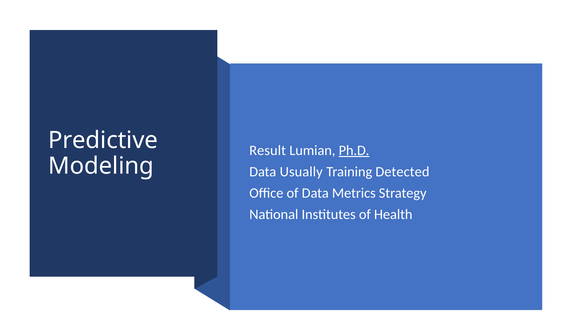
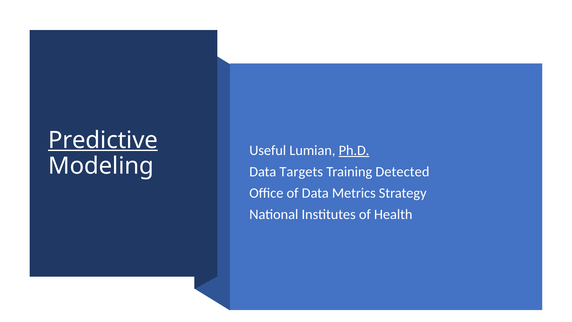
Predictive underline: none -> present (103, 140)
Result: Result -> Useful (268, 150)
Usually: Usually -> Targets (301, 172)
